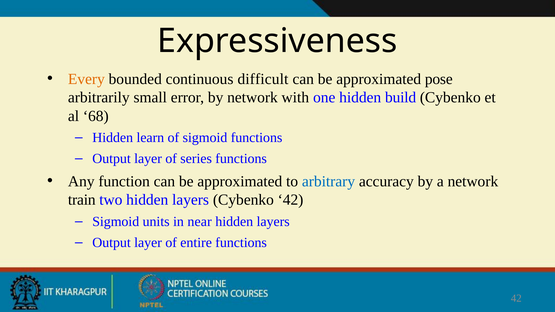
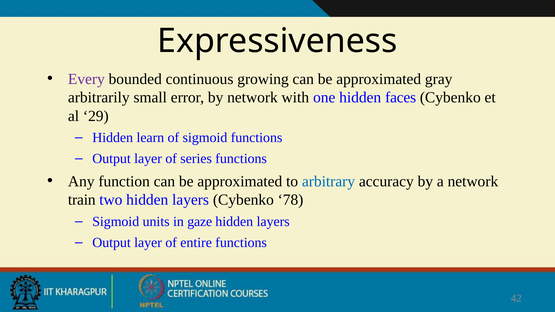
Every colour: orange -> purple (86, 79)
difficult: difficult -> growing (263, 79)
pose: pose -> gray (439, 79)
build: build -> faces (401, 98)
68: 68 -> 29 (96, 116)
Cybenko 42: 42 -> 78 (291, 200)
near: near -> gaze (200, 222)
